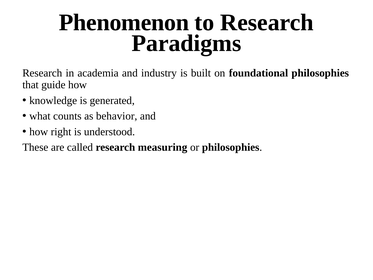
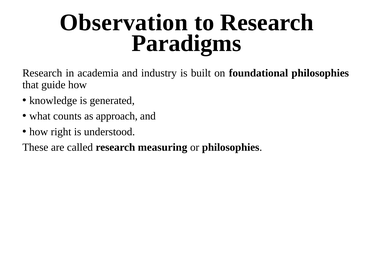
Phenomenon: Phenomenon -> Observation (124, 23)
behavior: behavior -> approach (117, 116)
